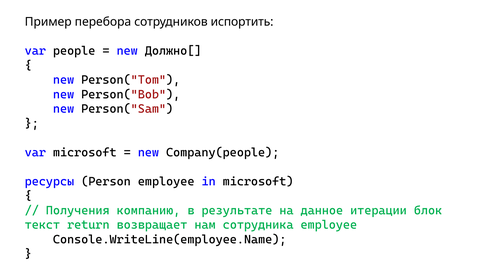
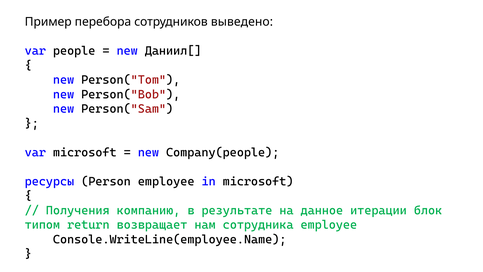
испортить: испортить -> выведено (242, 22)
Должно[: Должно[ -> Даниил[ (173, 51)
текст: текст -> типом (42, 225)
